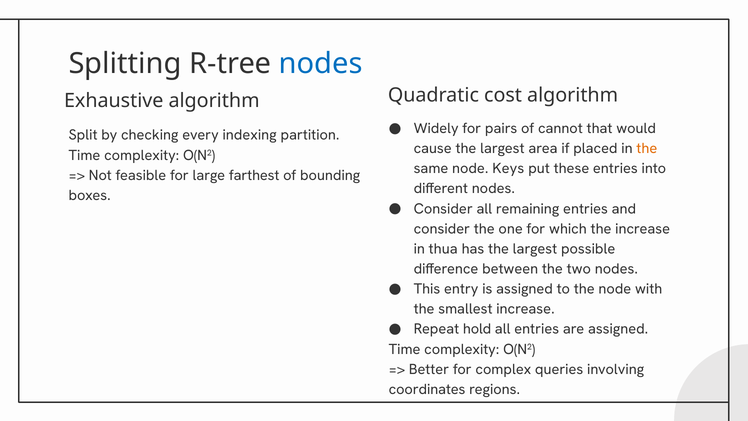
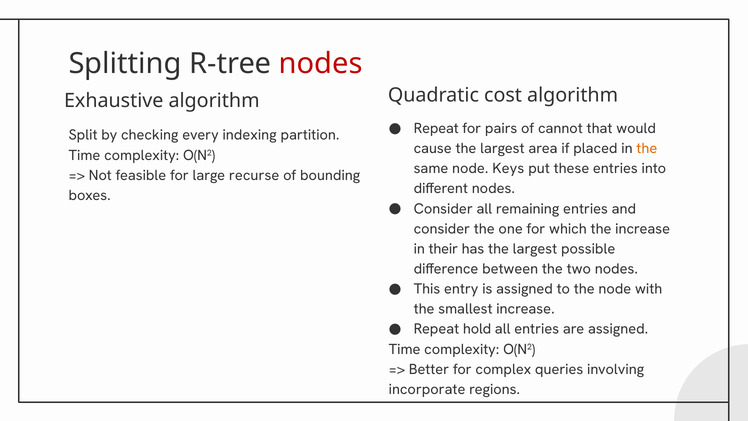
nodes colour: blue -> red (321, 64)
Widely: Widely -> Repeat (436, 128)
farthest: farthest -> recurse (254, 175)
thua: thua -> their (443, 249)
coordinates: coordinates -> incorporate (427, 389)
